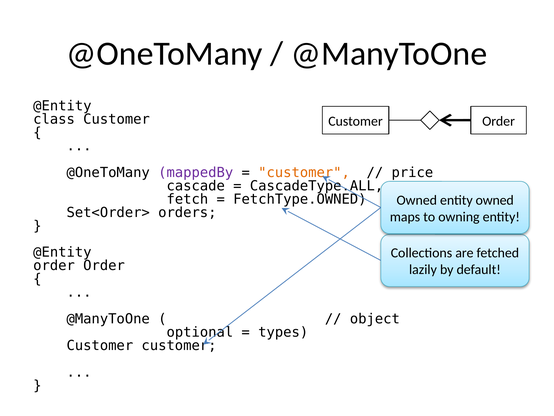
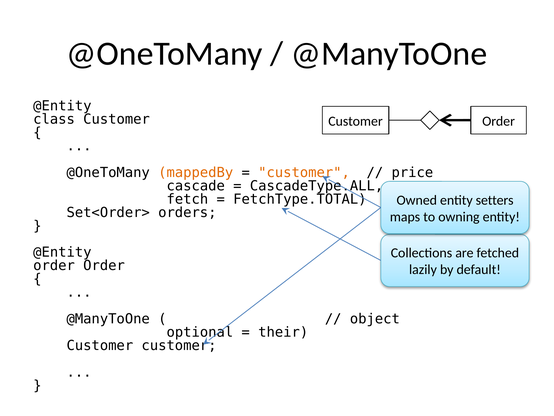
mappedBy colour: purple -> orange (196, 172)
FetchType.OWNED: FetchType.OWNED -> FetchType.TOTAL (300, 199)
entity owned: owned -> setters (495, 200)
types: types -> their (283, 332)
